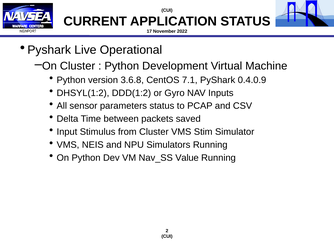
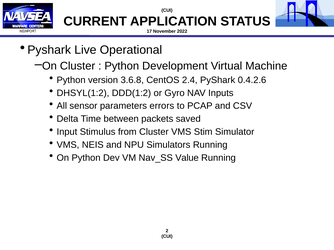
7.1: 7.1 -> 2.4 (190, 80)
0.4.0.9: 0.4.0.9 -> 0.4.2.6 (252, 80)
parameters status: status -> errors (162, 106)
